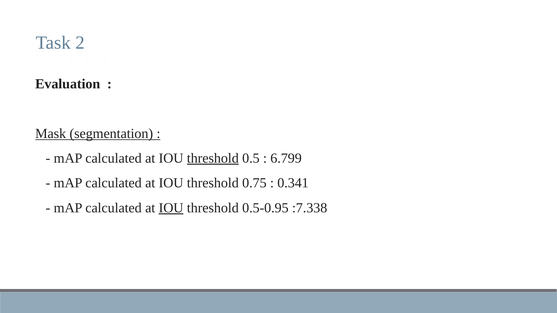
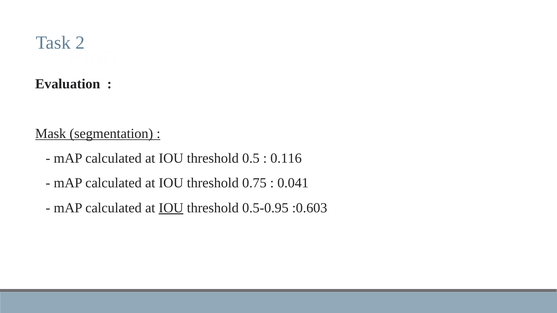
threshold underline: present -> none (213, 158)
6.799: 6.799 -> 0.116 (286, 158)
0.341: 0.341 -> 0.041 (293, 183)
:7.338: :7.338 -> :0.603 (310, 208)
